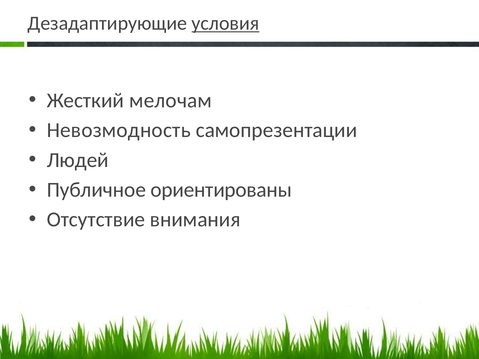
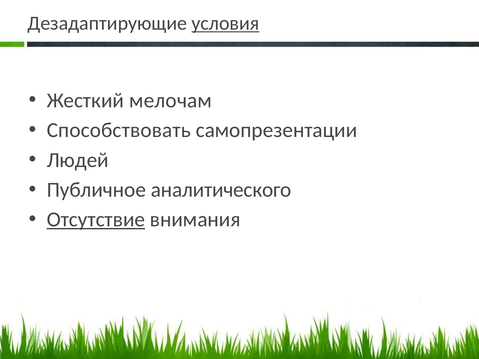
Невозмодность: Невозмодность -> Способствовать (119, 130)
ориентированы: ориентированы -> аналитического (221, 190)
Отсутствие underline: none -> present (96, 220)
